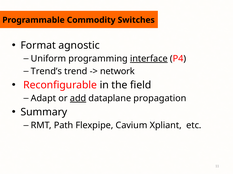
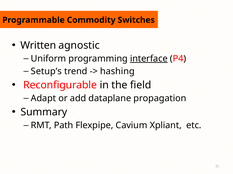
Format: Format -> Written (38, 46)
Trend’s: Trend’s -> Setup’s (46, 72)
network: network -> hashing (117, 72)
add underline: present -> none (78, 99)
